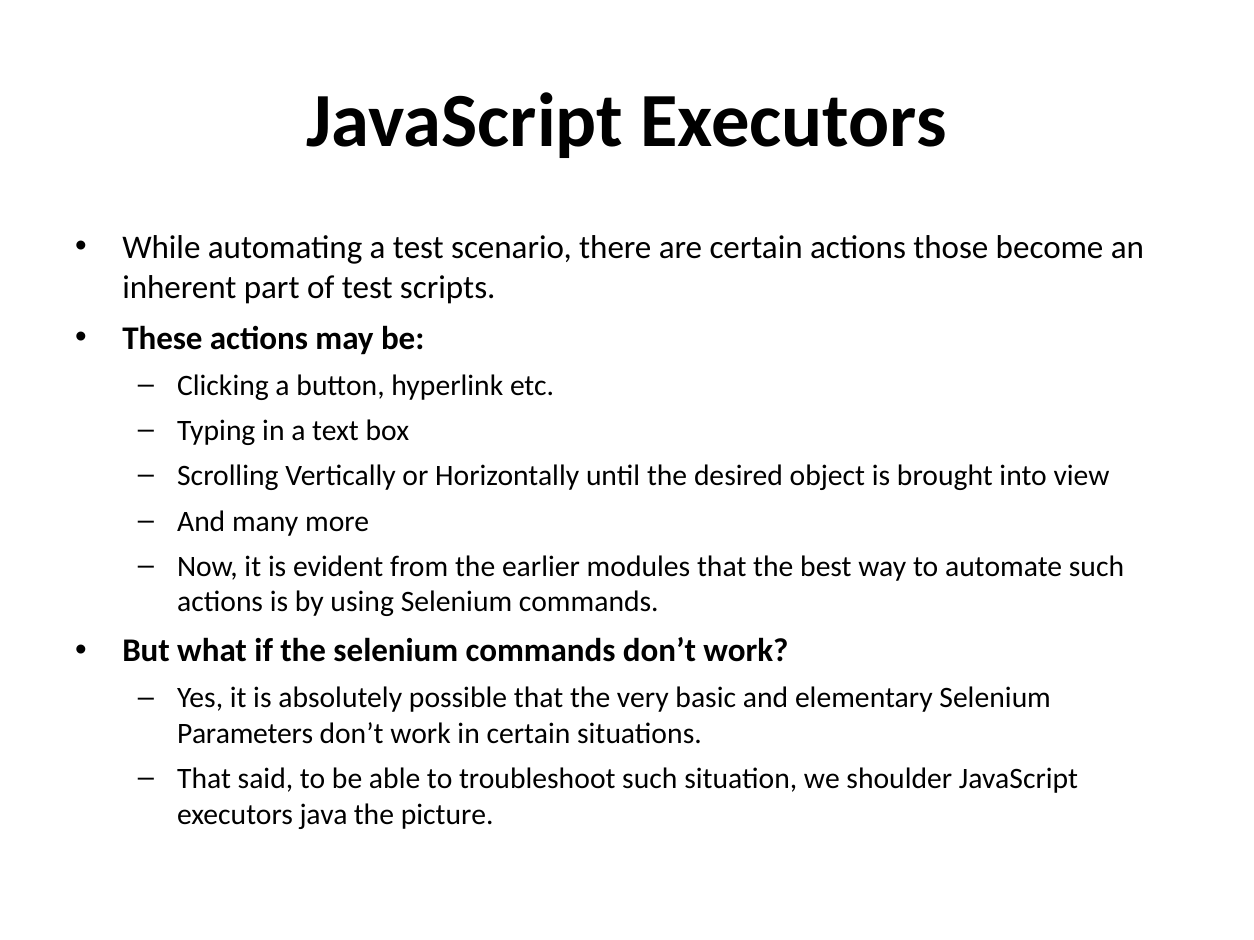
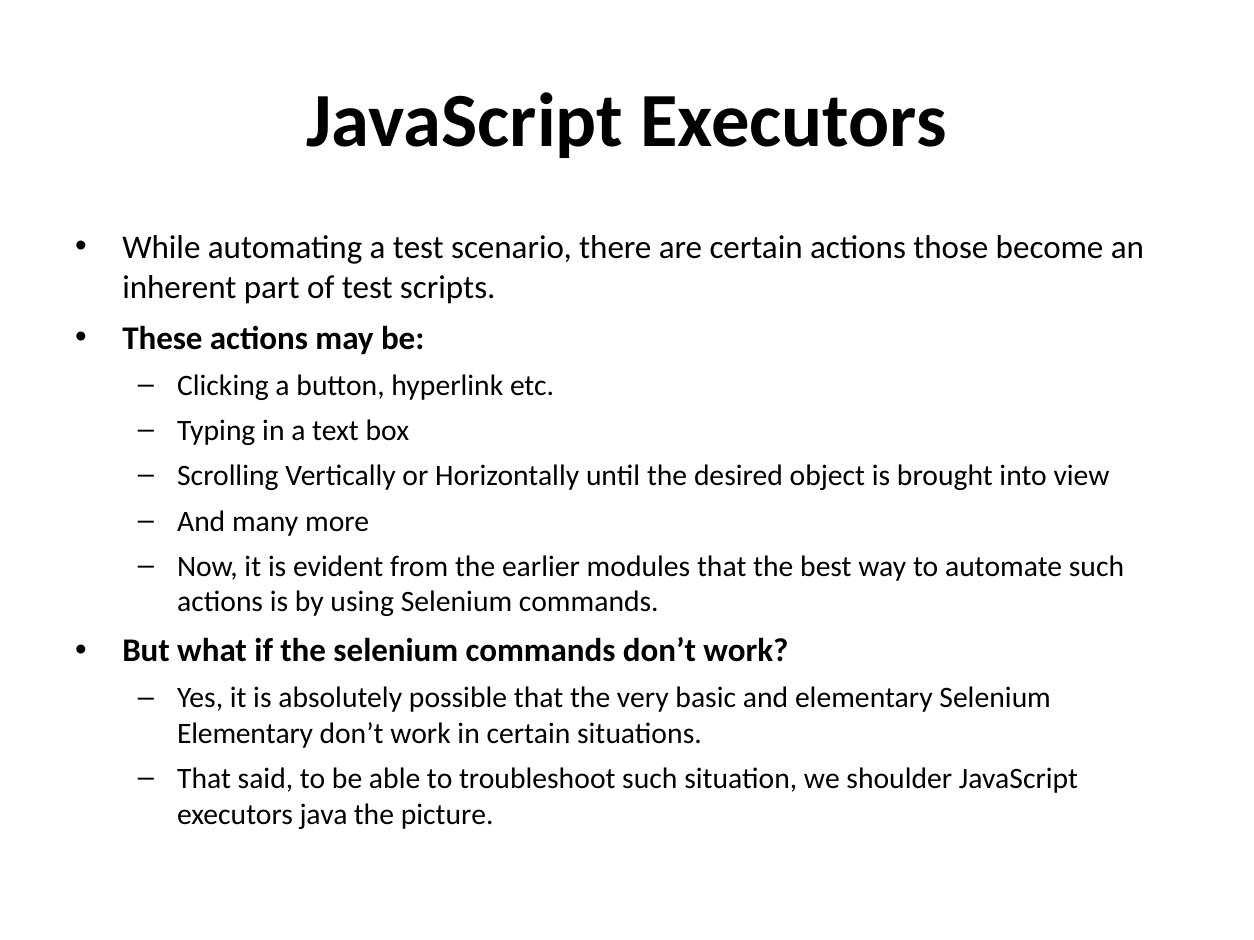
Parameters: Parameters -> Elementary (245, 734)
